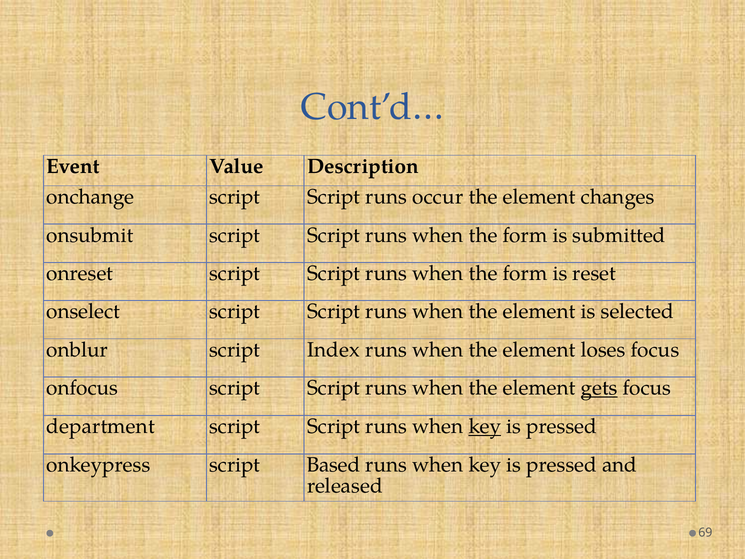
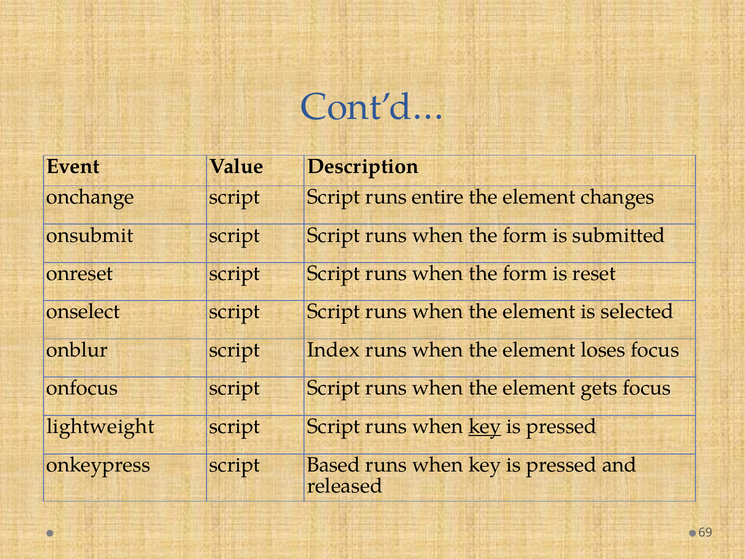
occur: occur -> entire (438, 197)
gets underline: present -> none (599, 388)
department: department -> lightweight (101, 426)
